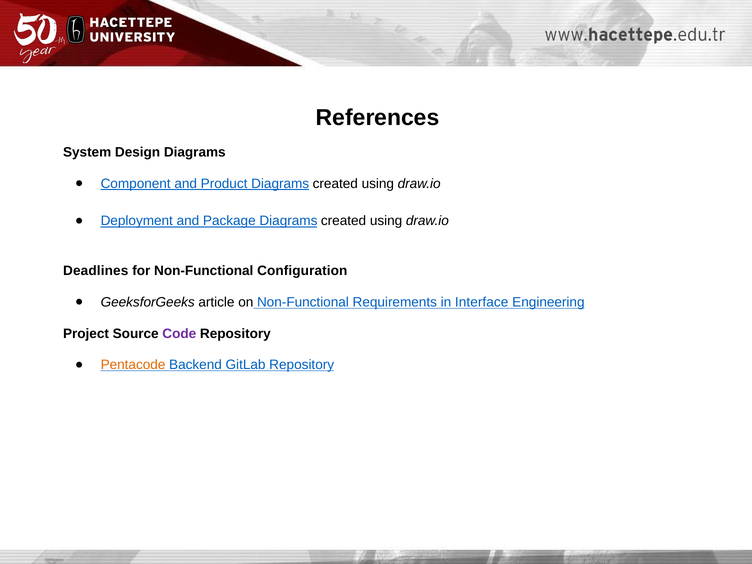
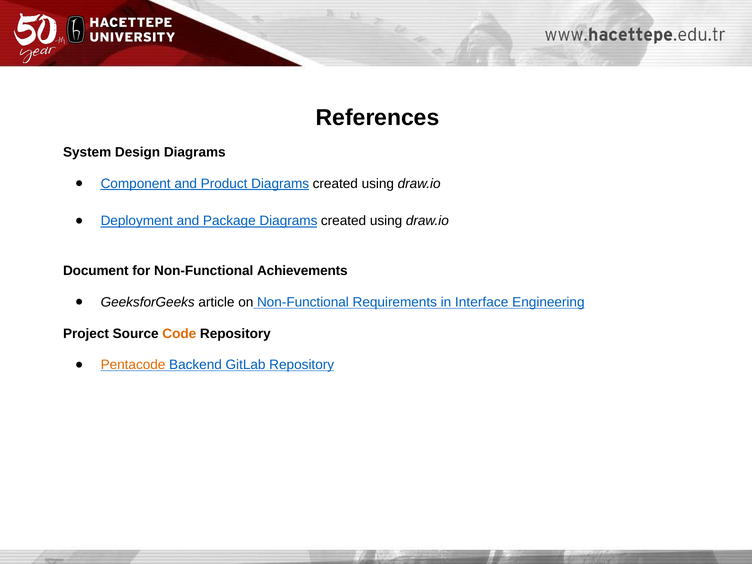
Deadlines: Deadlines -> Document (96, 271)
Configuration: Configuration -> Achievements (302, 271)
Code colour: purple -> orange (179, 334)
